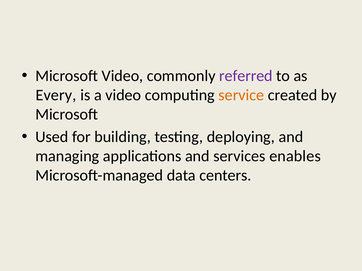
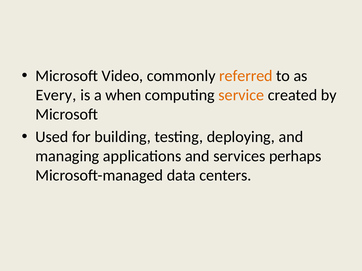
referred colour: purple -> orange (246, 76)
a video: video -> when (123, 95)
enables: enables -> perhaps (295, 156)
